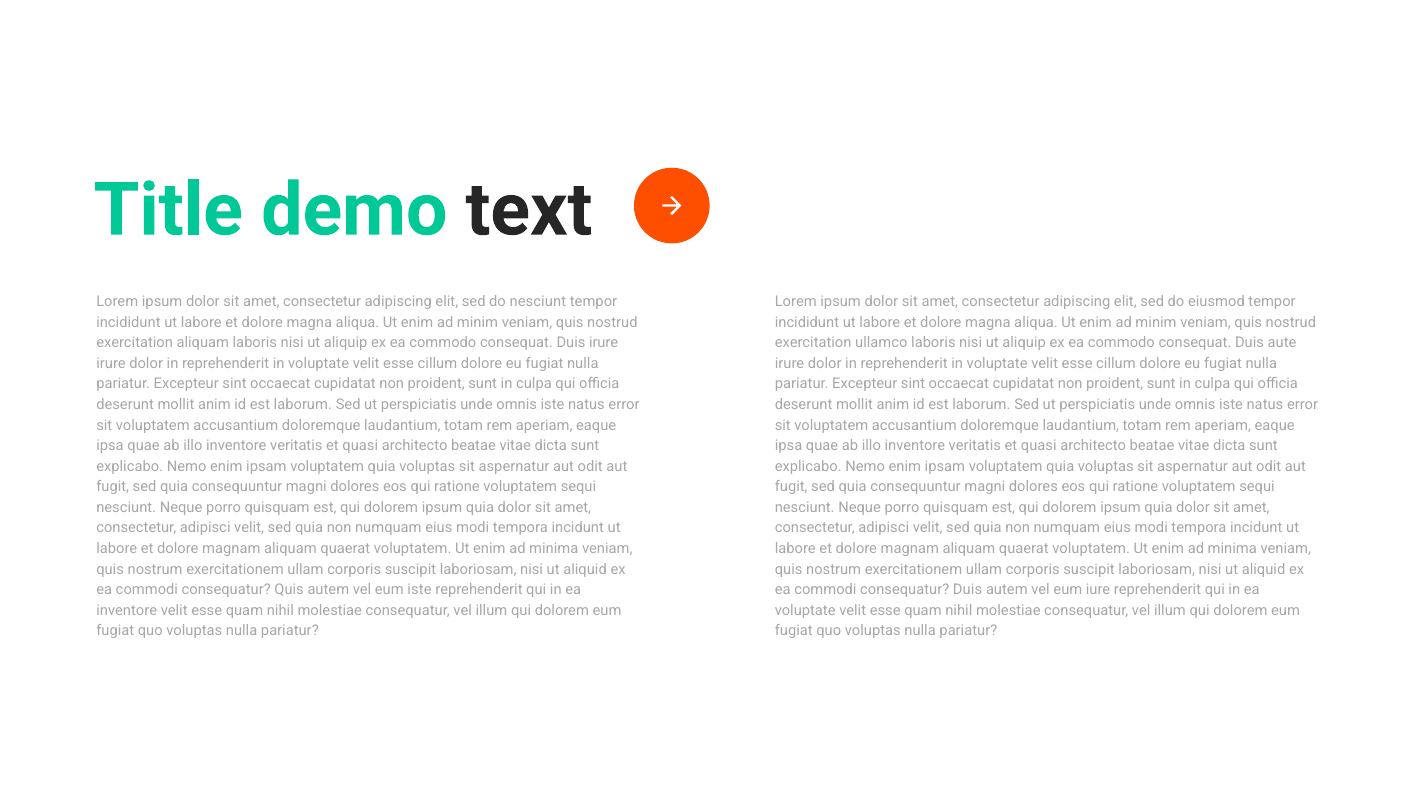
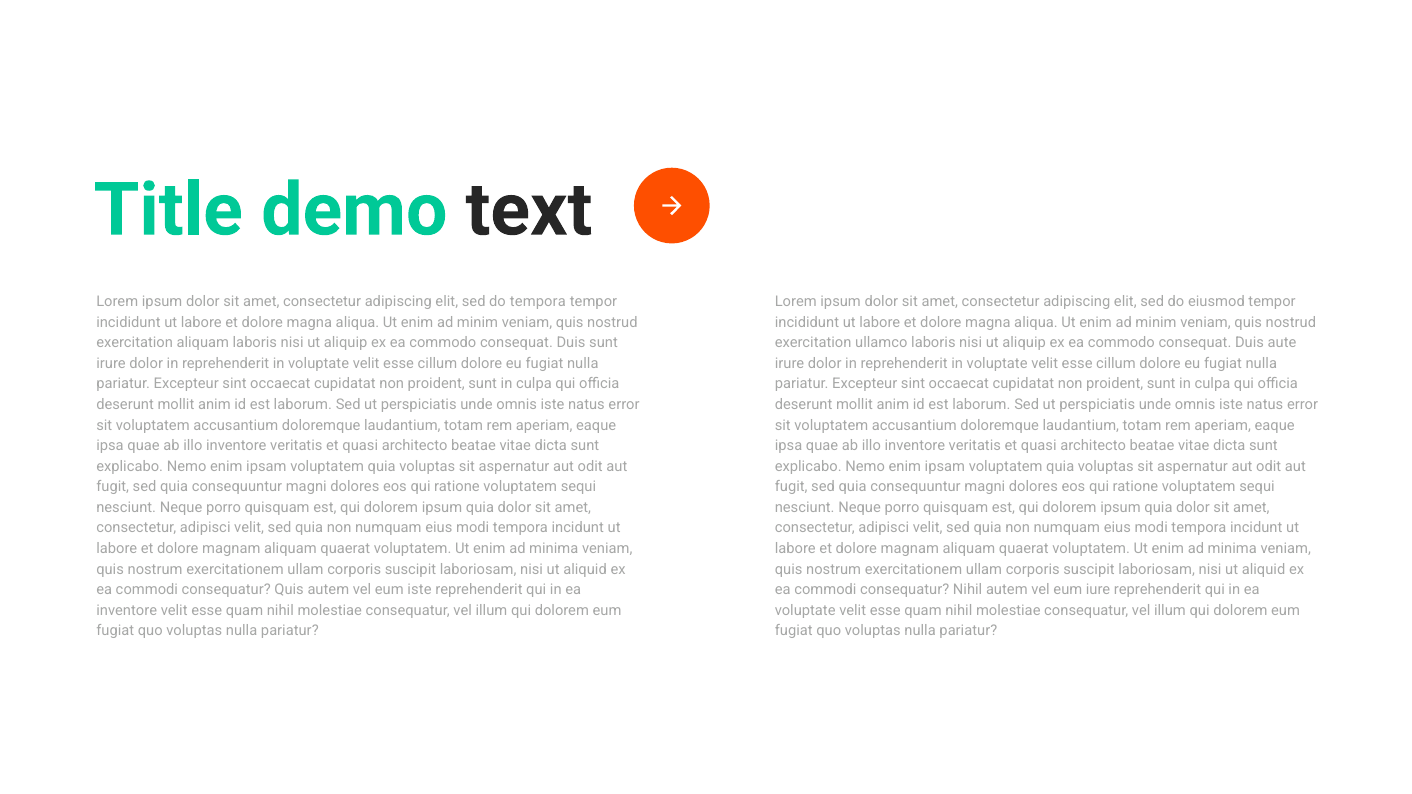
do nesciunt: nesciunt -> tempora (538, 302)
Duis irure: irure -> sunt (604, 343)
consequatur Duis: Duis -> Nihil (968, 590)
